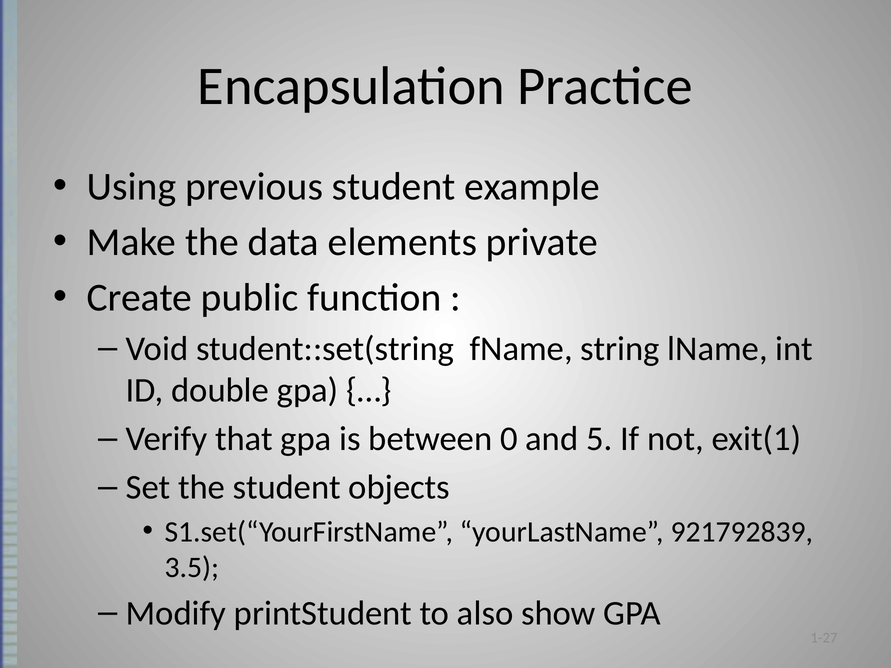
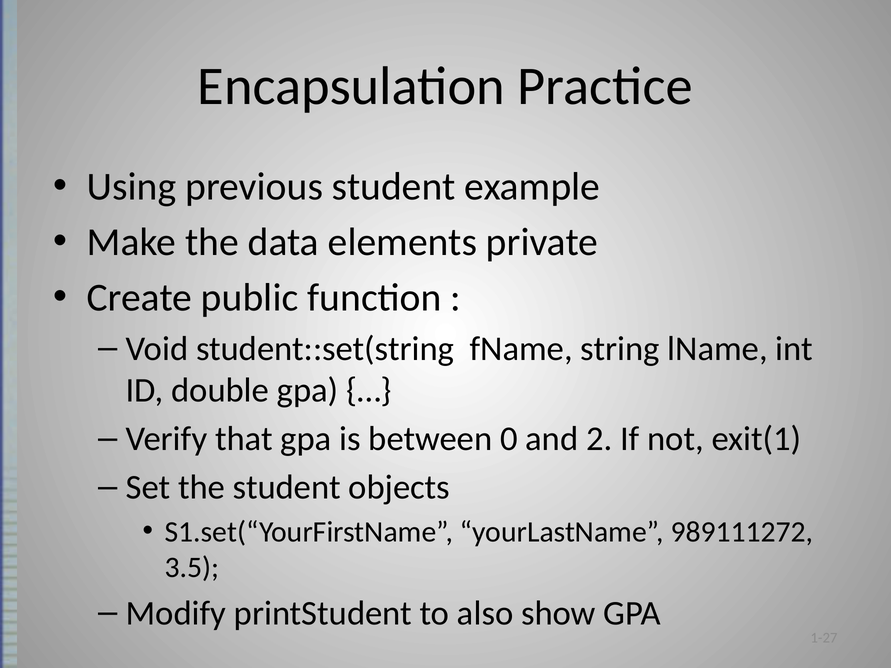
5: 5 -> 2 (599, 439)
921792839: 921792839 -> 989111272 (742, 532)
